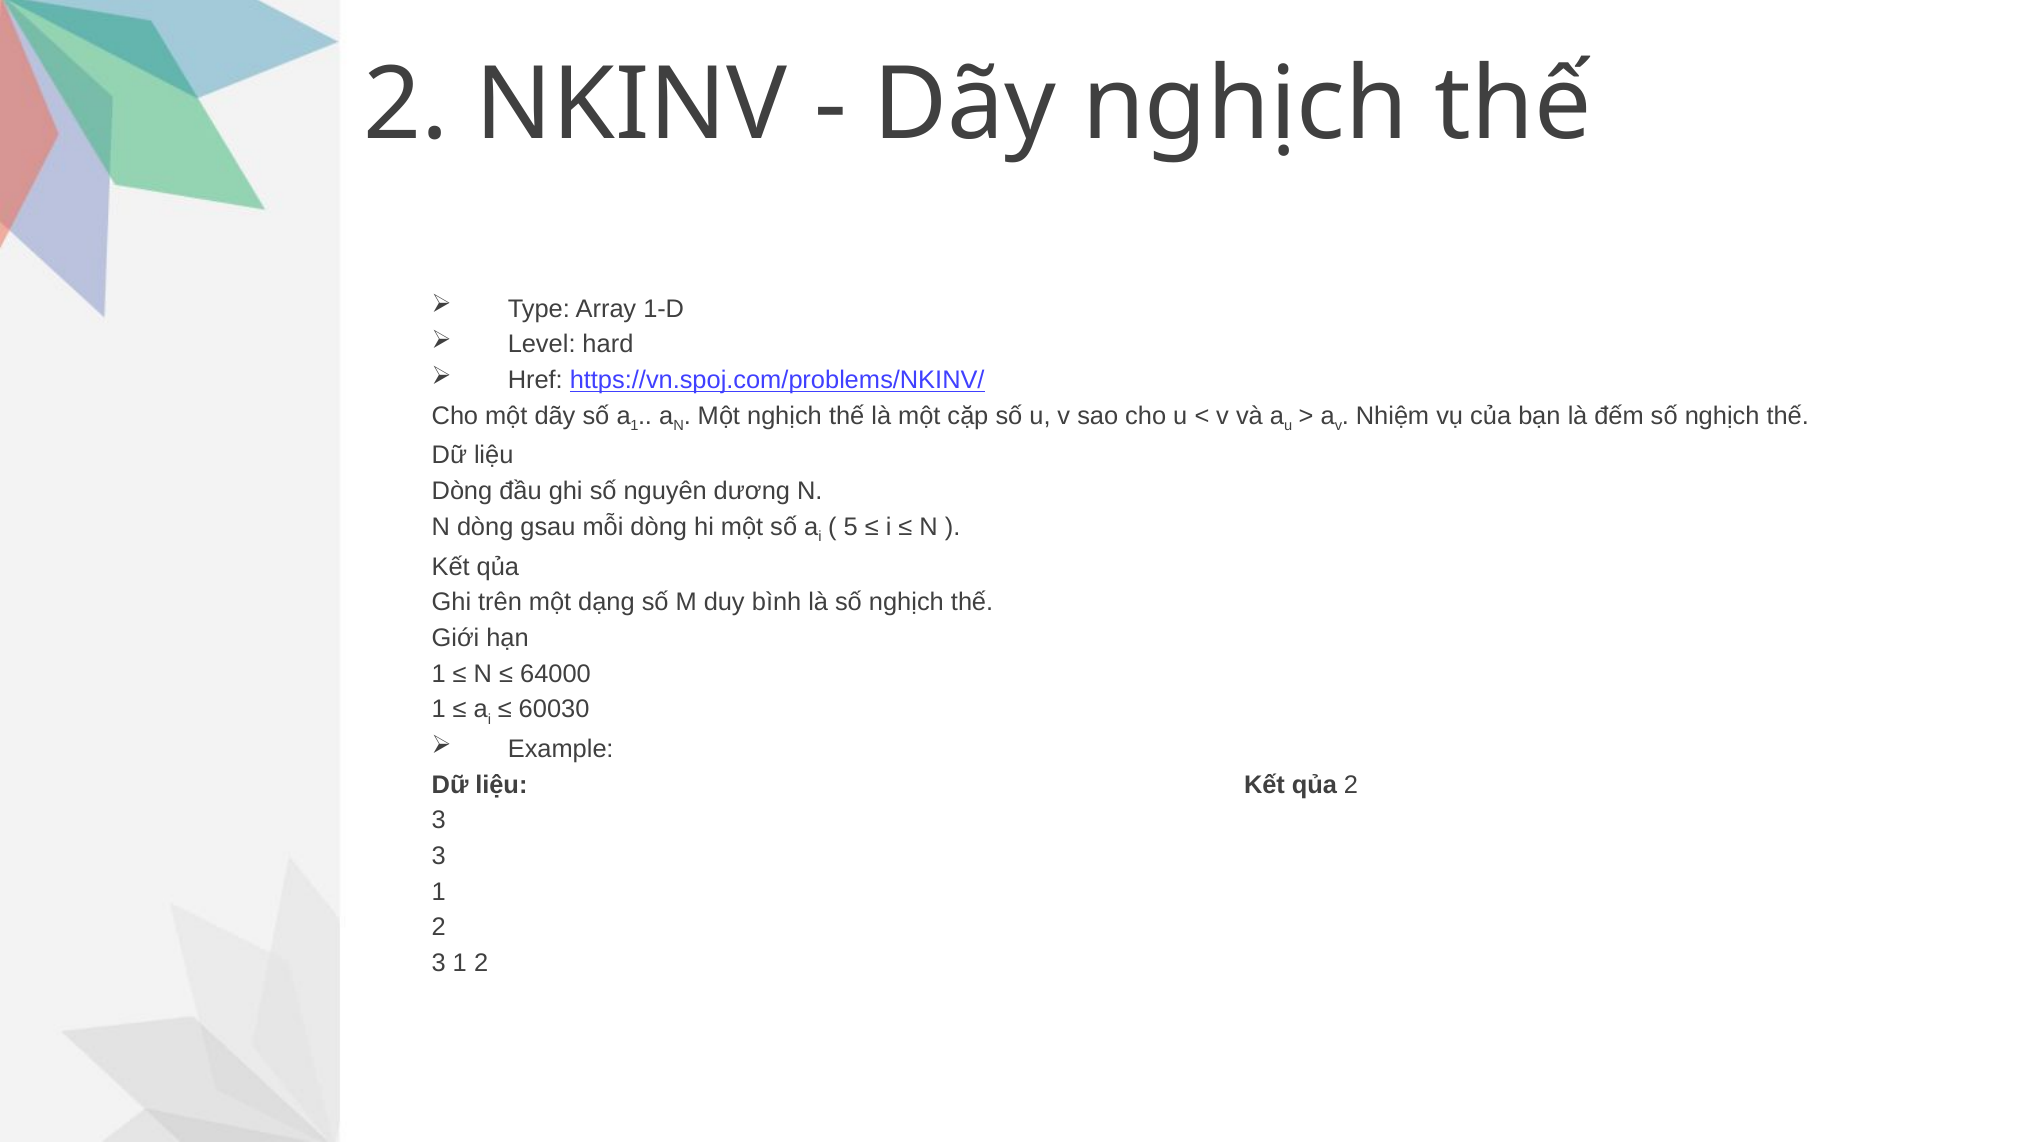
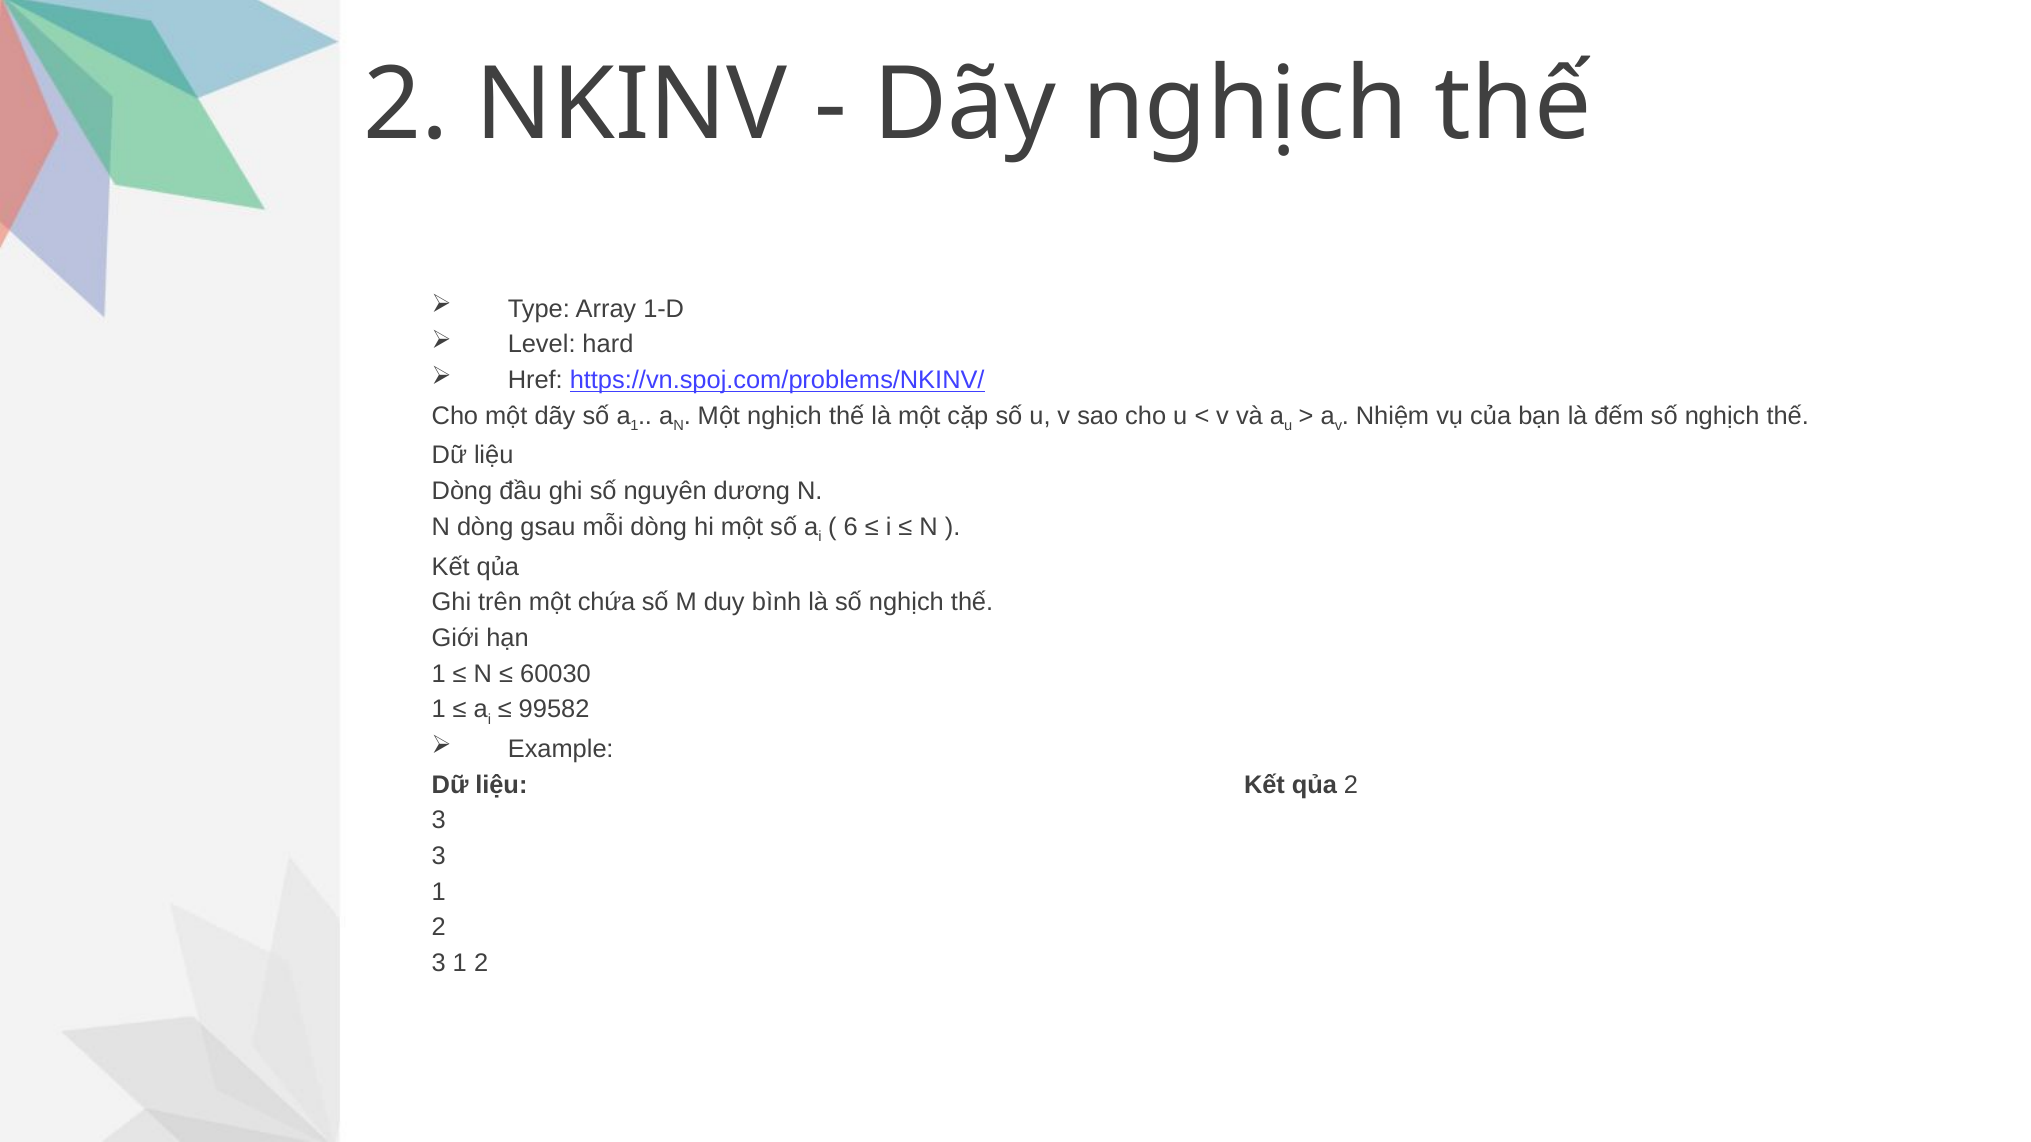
5: 5 -> 6 (851, 527)
dạng: dạng -> chứa (607, 603)
64000: 64000 -> 60030 (555, 674)
60030: 60030 -> 99582 (554, 710)
